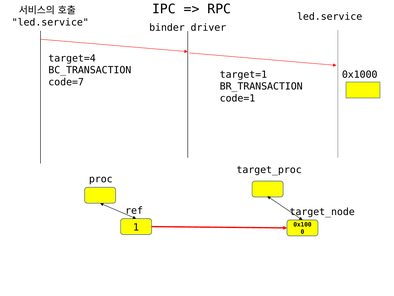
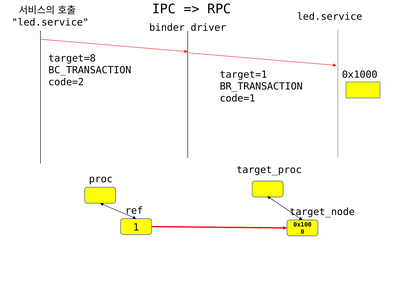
target=4: target=4 -> target=8 (72, 58)
code=7: code=7 -> code=2 (66, 82)
